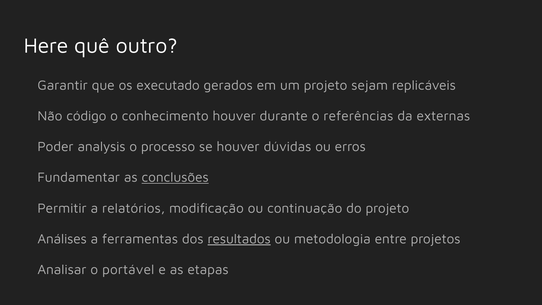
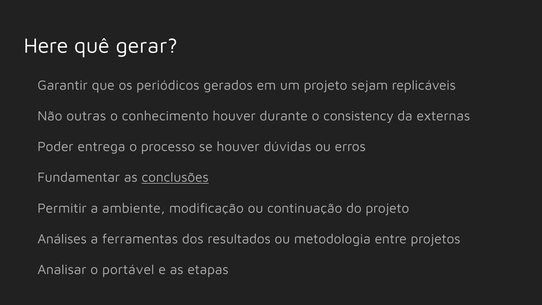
outro: outro -> gerar (147, 46)
executado: executado -> periódicos (168, 85)
código: código -> outras (86, 116)
referências: referências -> consistency (358, 116)
analysis: analysis -> entrega (101, 147)
relatórios: relatórios -> ambiente (134, 208)
resultados underline: present -> none (239, 239)
